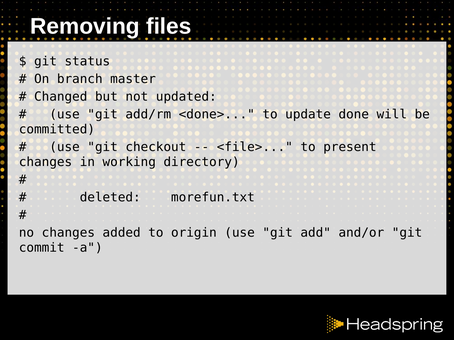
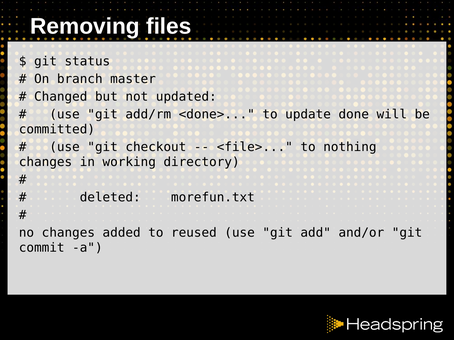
present: present -> nothing (350, 147)
origin: origin -> reused (194, 233)
